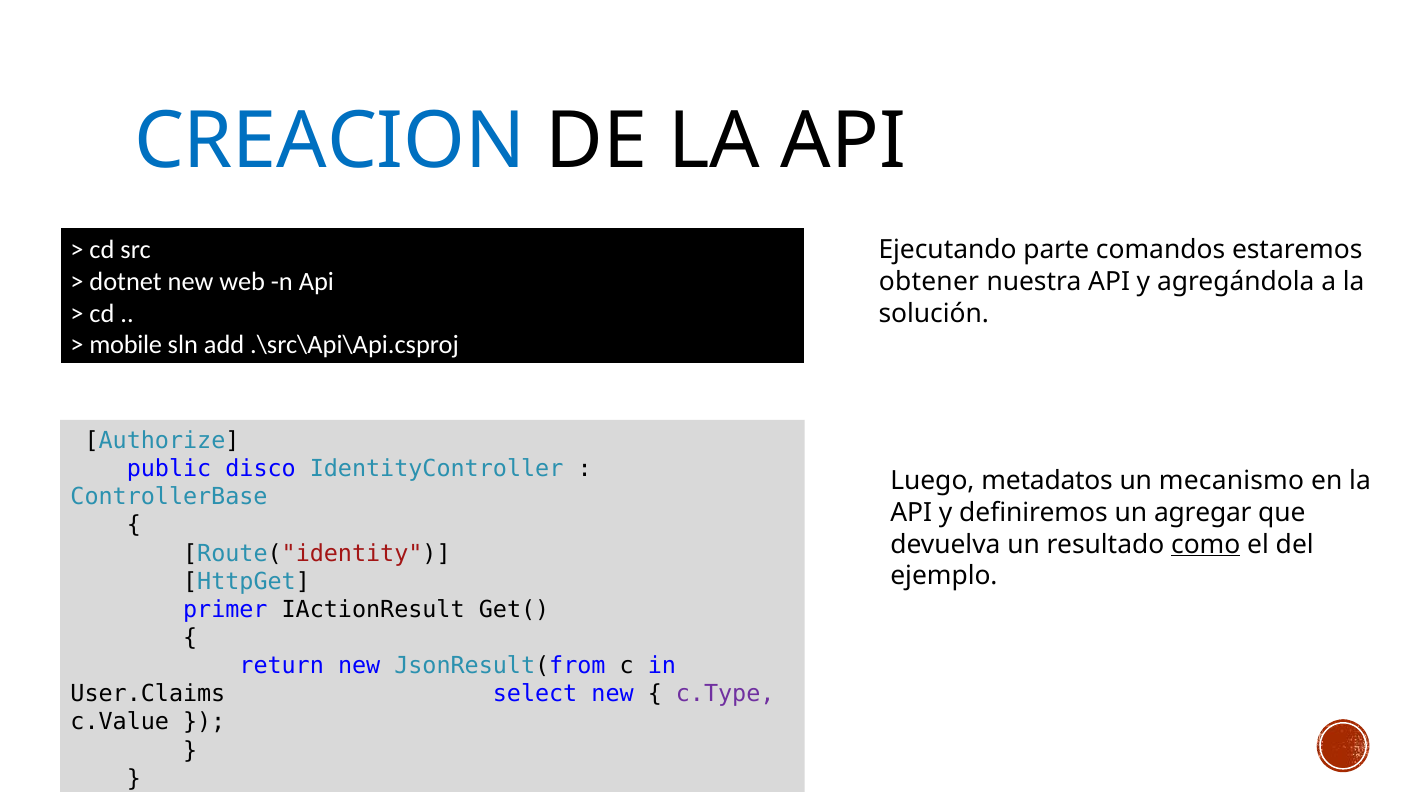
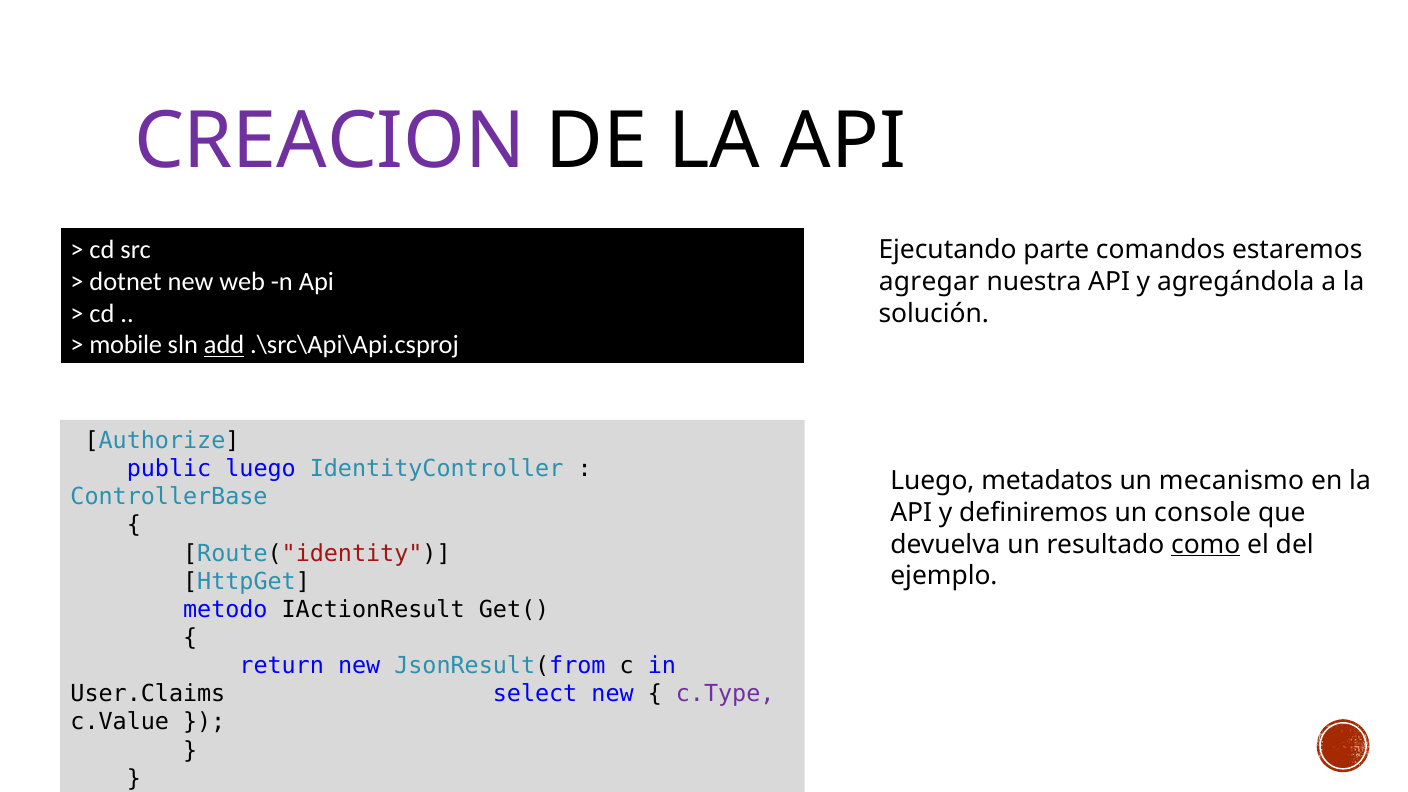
CREACION colour: blue -> purple (330, 141)
obtener: obtener -> agregar (929, 282)
add underline: none -> present (224, 345)
public disco: disco -> luego (261, 469)
agregar: agregar -> console (1203, 513)
primer: primer -> metodo (225, 610)
